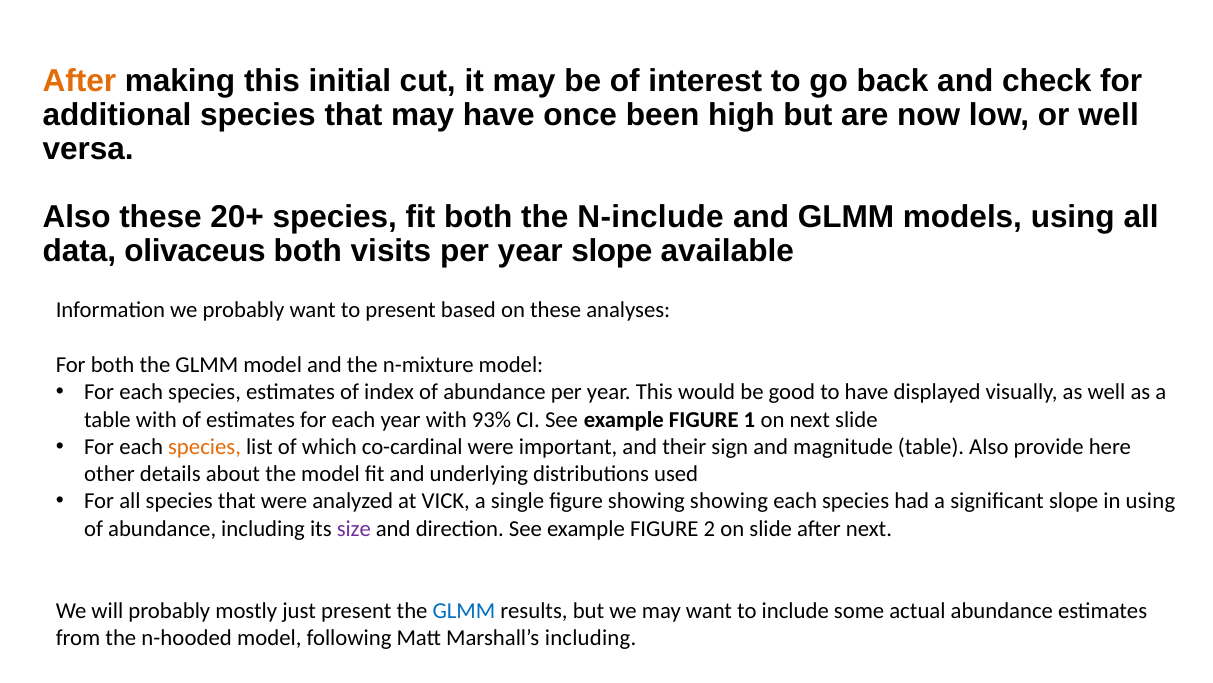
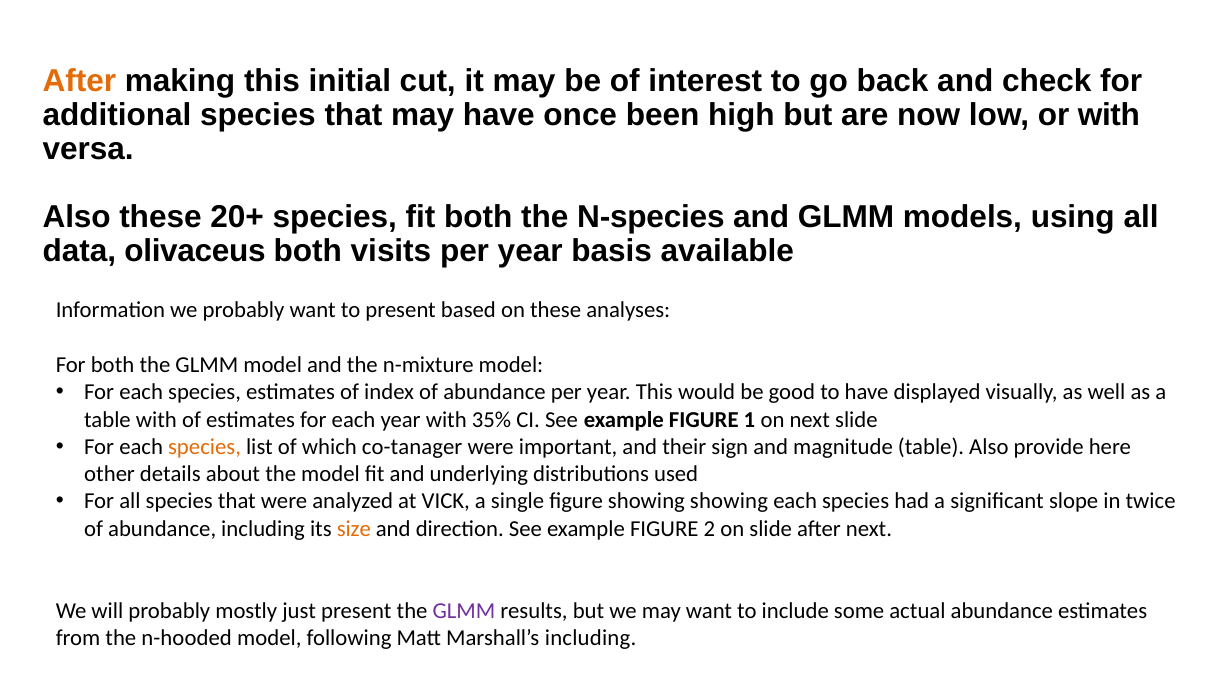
or well: well -> with (1109, 115)
N-include: N-include -> N-species (651, 217)
year slope: slope -> basis (612, 251)
93%: 93% -> 35% (492, 419)
co-cardinal: co-cardinal -> co-tanager (412, 446)
in using: using -> twice (1151, 501)
size colour: purple -> orange (354, 528)
GLMM colour: blue -> purple (464, 610)
